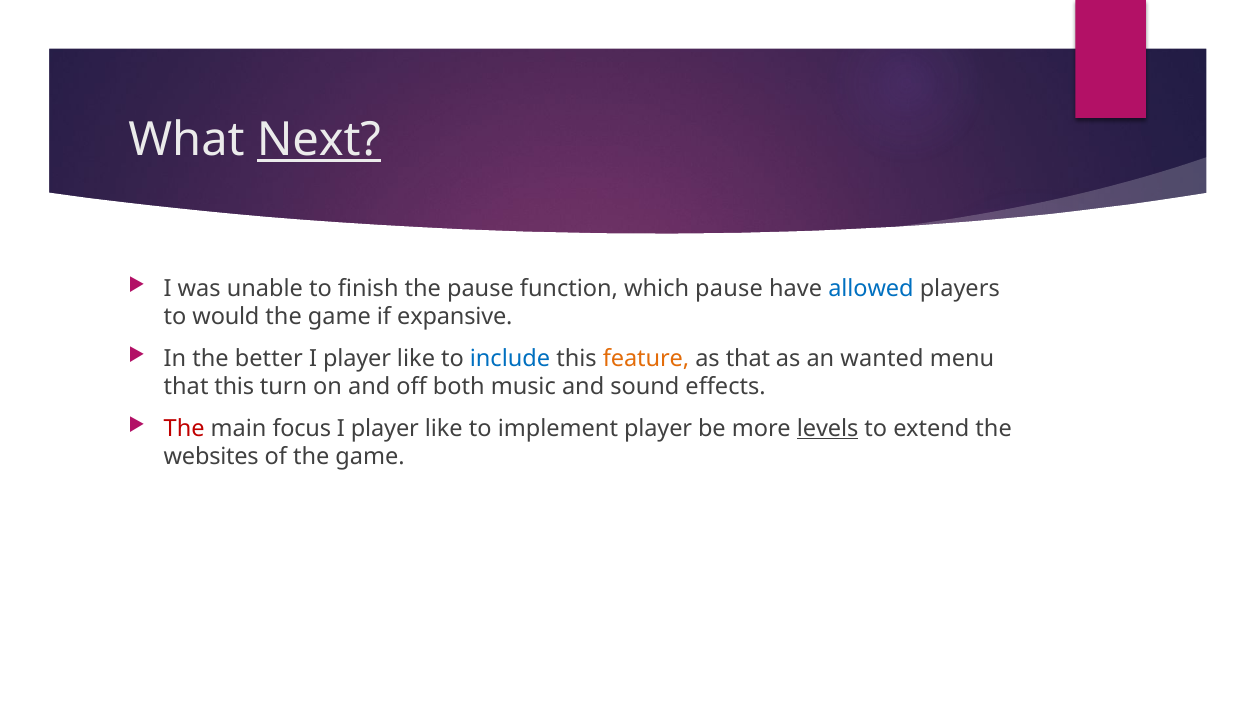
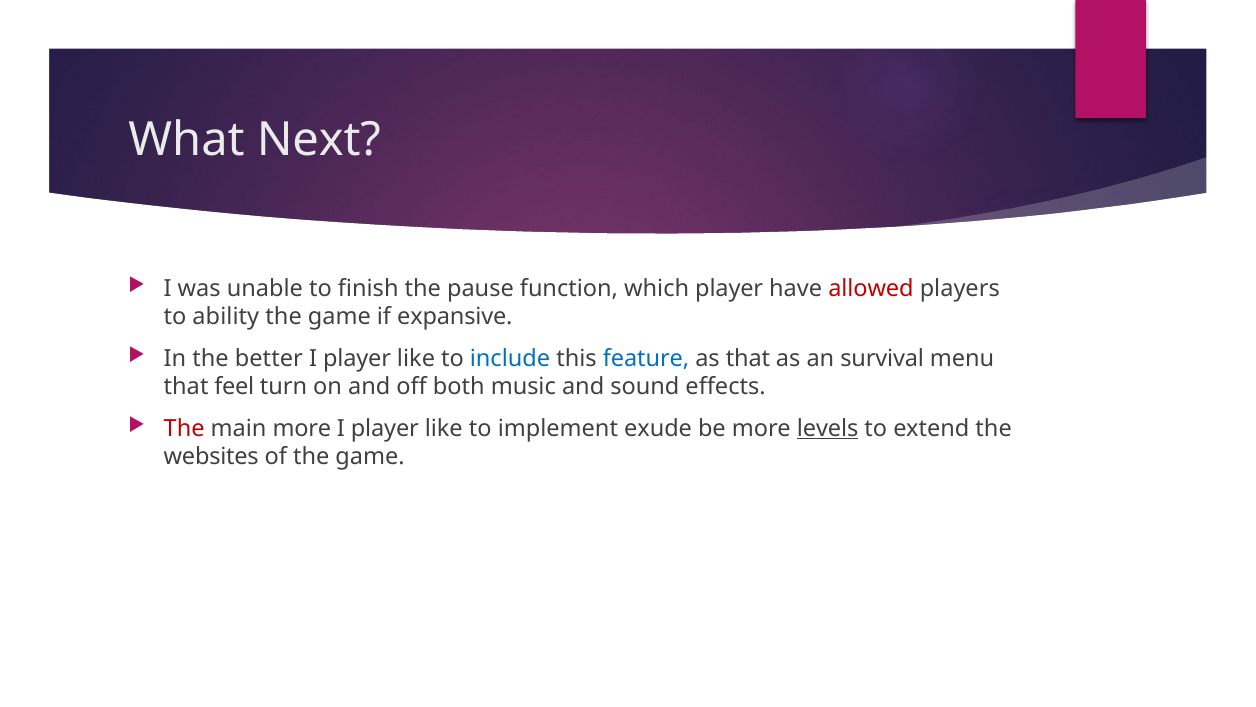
Next underline: present -> none (319, 140)
which pause: pause -> player (729, 289)
allowed colour: blue -> red (871, 289)
would: would -> ability (226, 317)
feature colour: orange -> blue (646, 358)
wanted: wanted -> survival (882, 358)
that this: this -> feel (234, 387)
main focus: focus -> more (302, 428)
implement player: player -> exude (658, 428)
